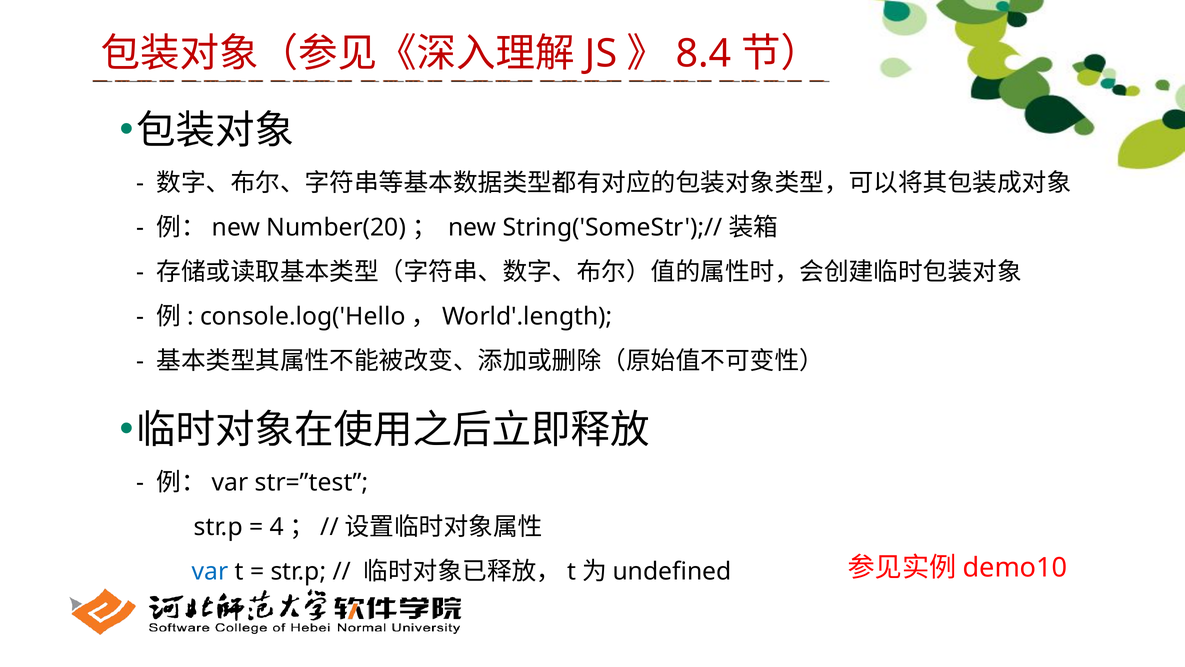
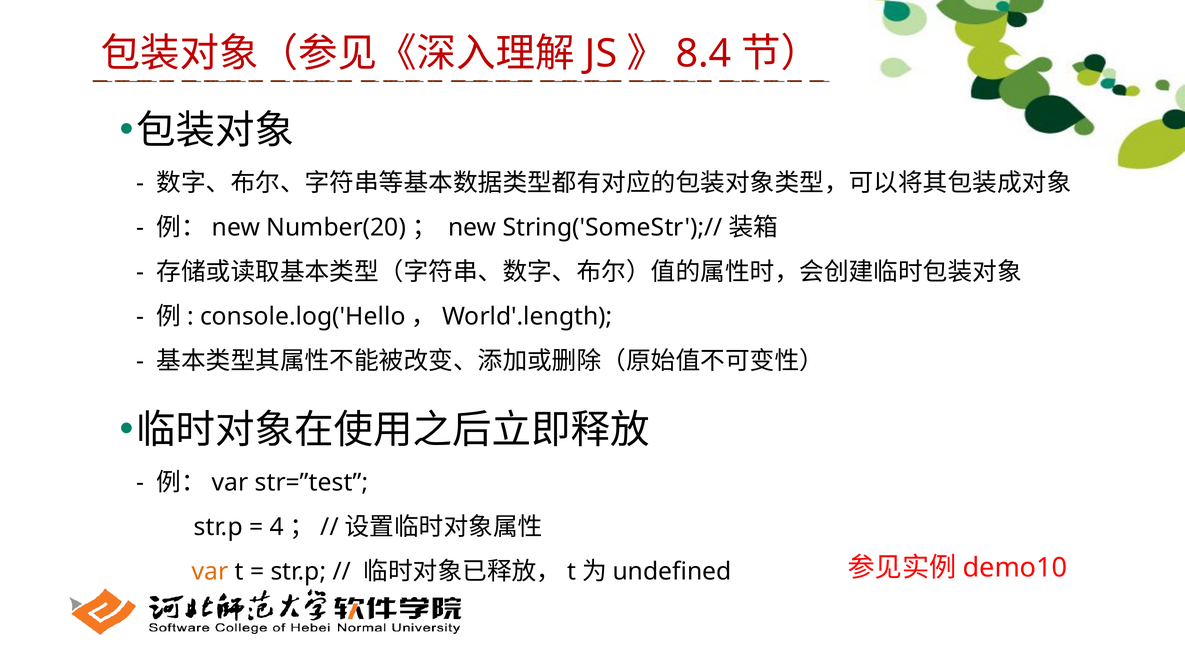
var colour: blue -> orange (210, 571)
